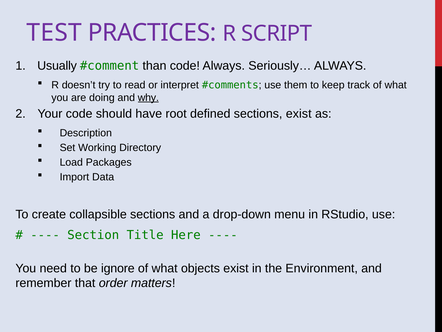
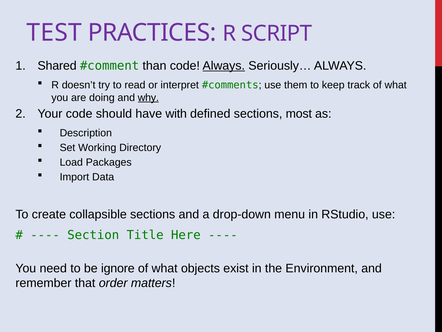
Usually: Usually -> Shared (57, 66)
Always underline: none -> present (224, 66)
root: root -> with (176, 114)
sections exist: exist -> most (299, 114)
